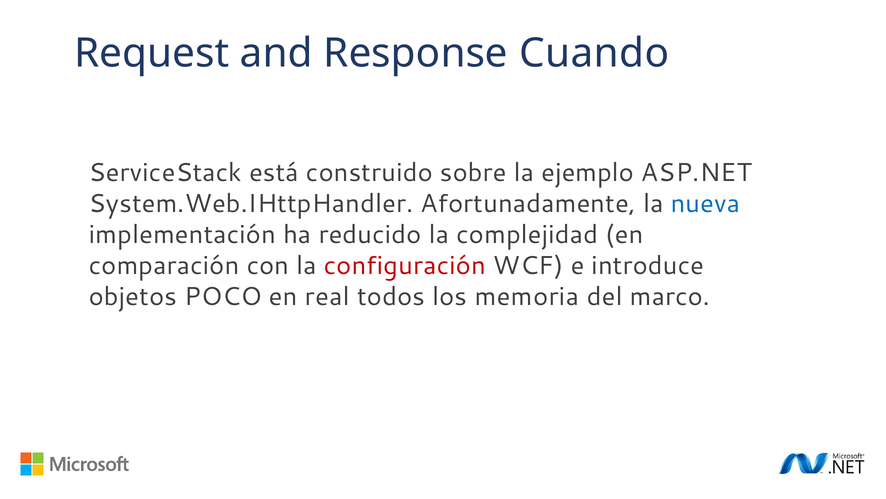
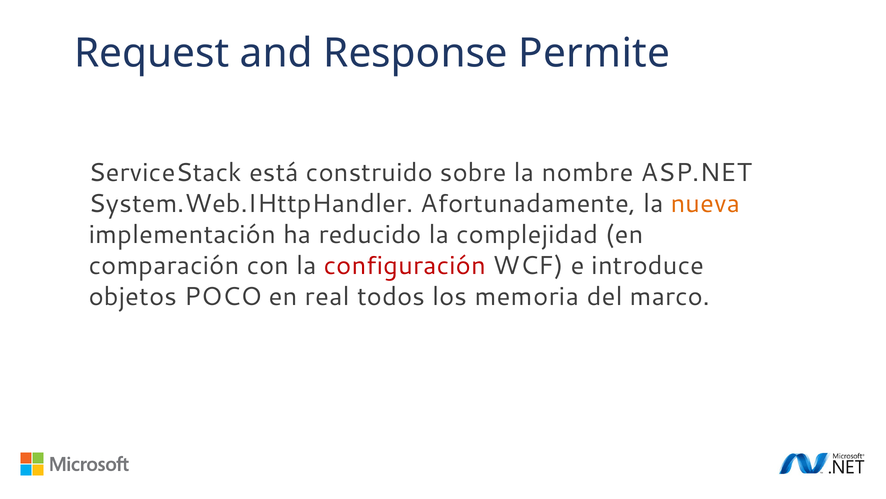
Cuando: Cuando -> Permite (594, 53)
ejemplo: ejemplo -> nombre (588, 172)
nueva colour: blue -> orange (705, 203)
